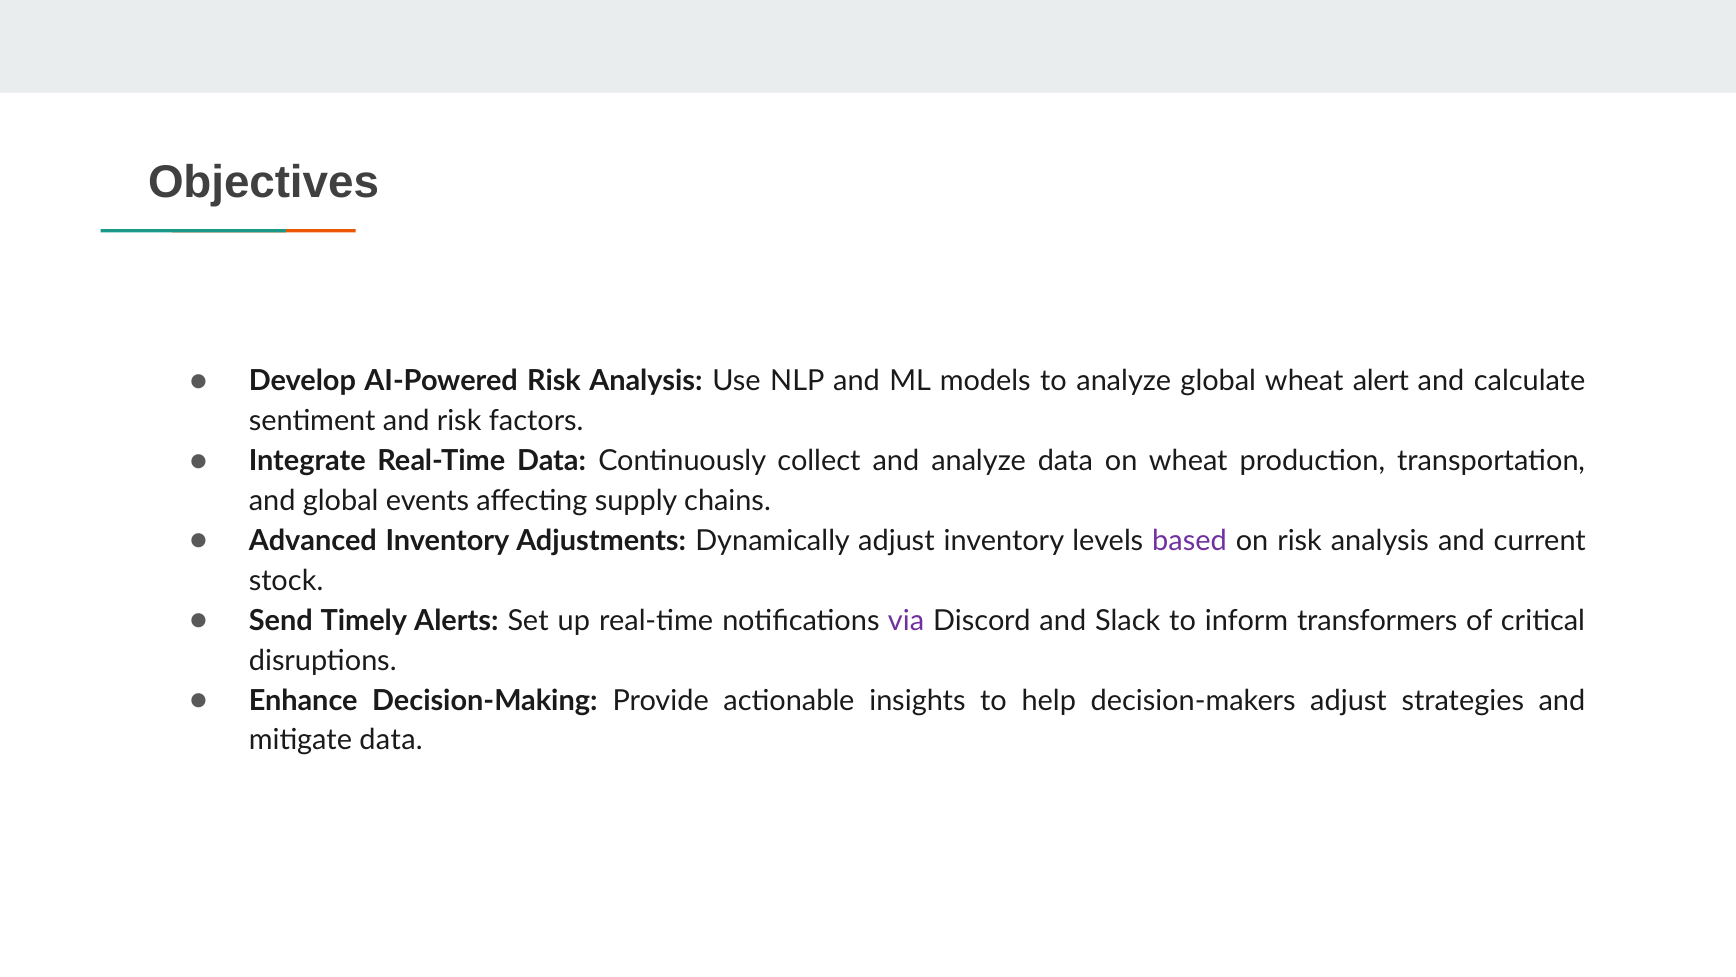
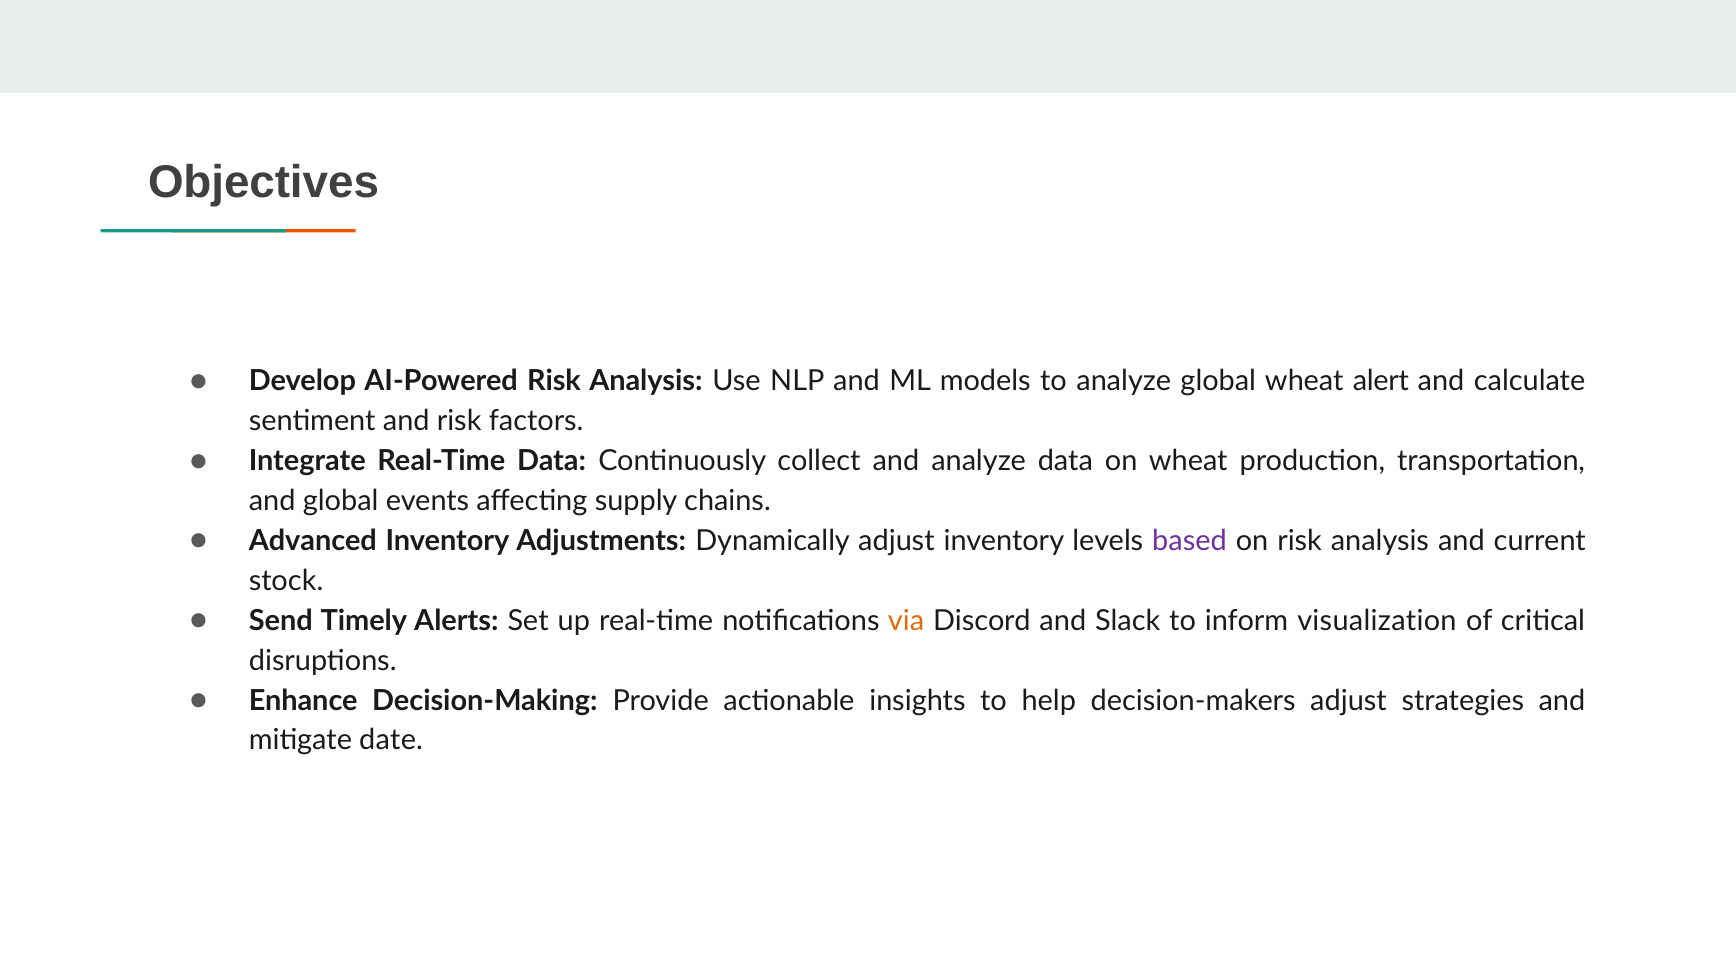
via colour: purple -> orange (906, 620)
transformers: transformers -> visualization (1377, 620)
mitigate data: data -> date (391, 740)
